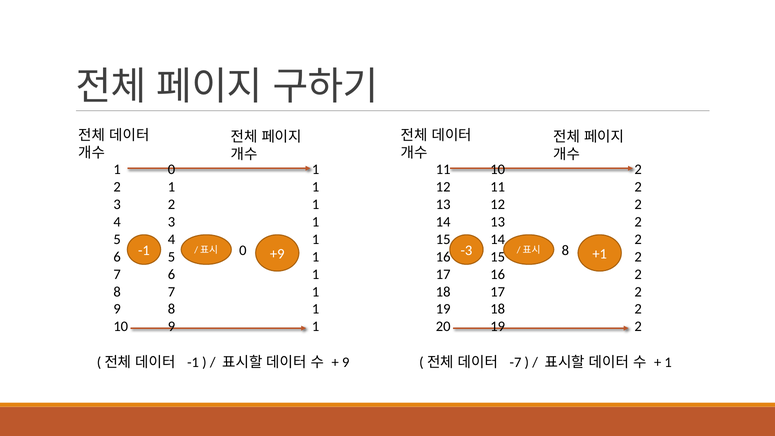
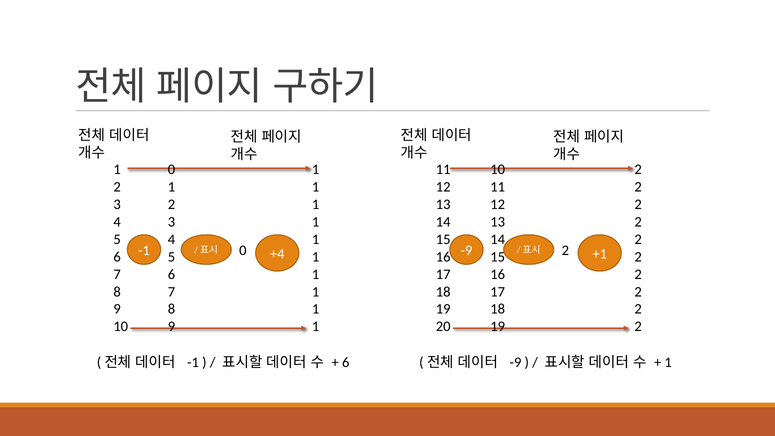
+9: +9 -> +4 (277, 254)
-3: -3 -> -9 (466, 251)
8: 8 -> 2 (565, 250)
9: 9 -> 6 (346, 362)
-7: -7 -> -9 (515, 362)
